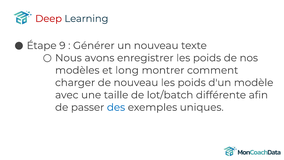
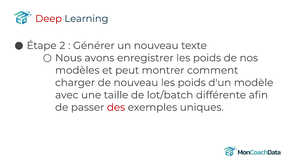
9: 9 -> 2 (62, 46)
long: long -> peut (127, 70)
des colour: blue -> red (116, 107)
